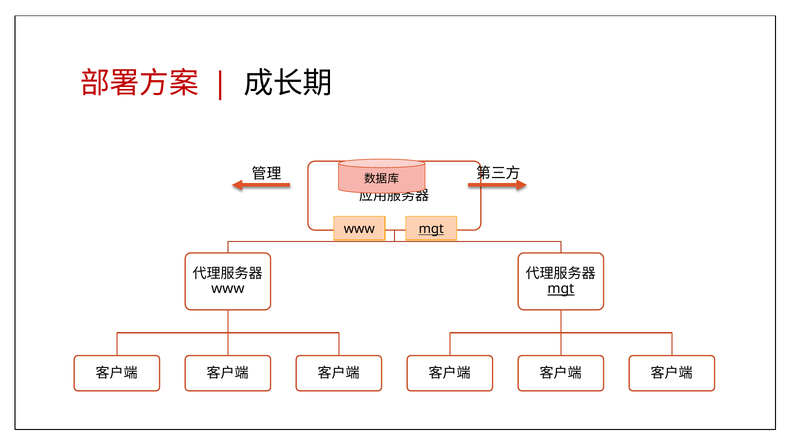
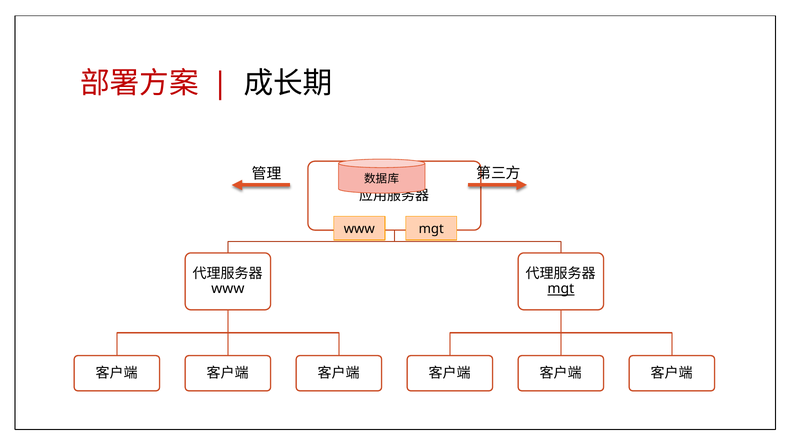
mgt underline: present -> none (431, 229)
